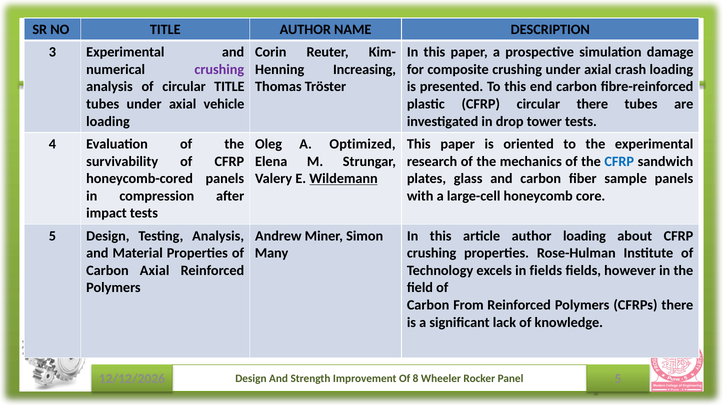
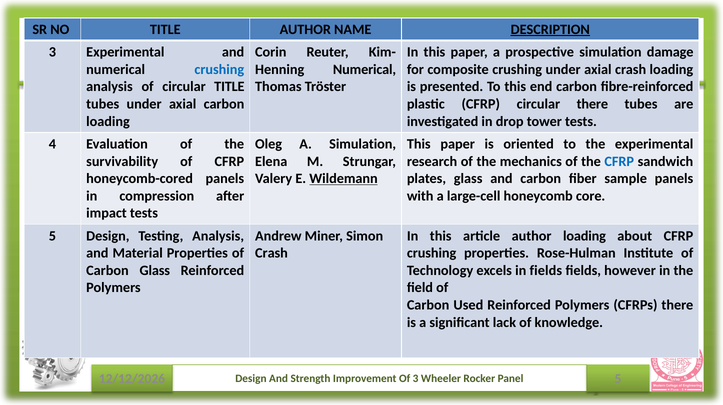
DESCRIPTION underline: none -> present (550, 30)
crushing colour: purple -> blue (219, 70)
Increasing: Increasing -> Numerical (365, 70)
axial vehicle: vehicle -> carbon (224, 104)
A Optimized: Optimized -> Simulation (363, 144)
Many: Many -> Crash (271, 253)
Carbon Axial: Axial -> Glass (155, 271)
From: From -> Used (468, 305)
Of 8: 8 -> 3 (416, 379)
